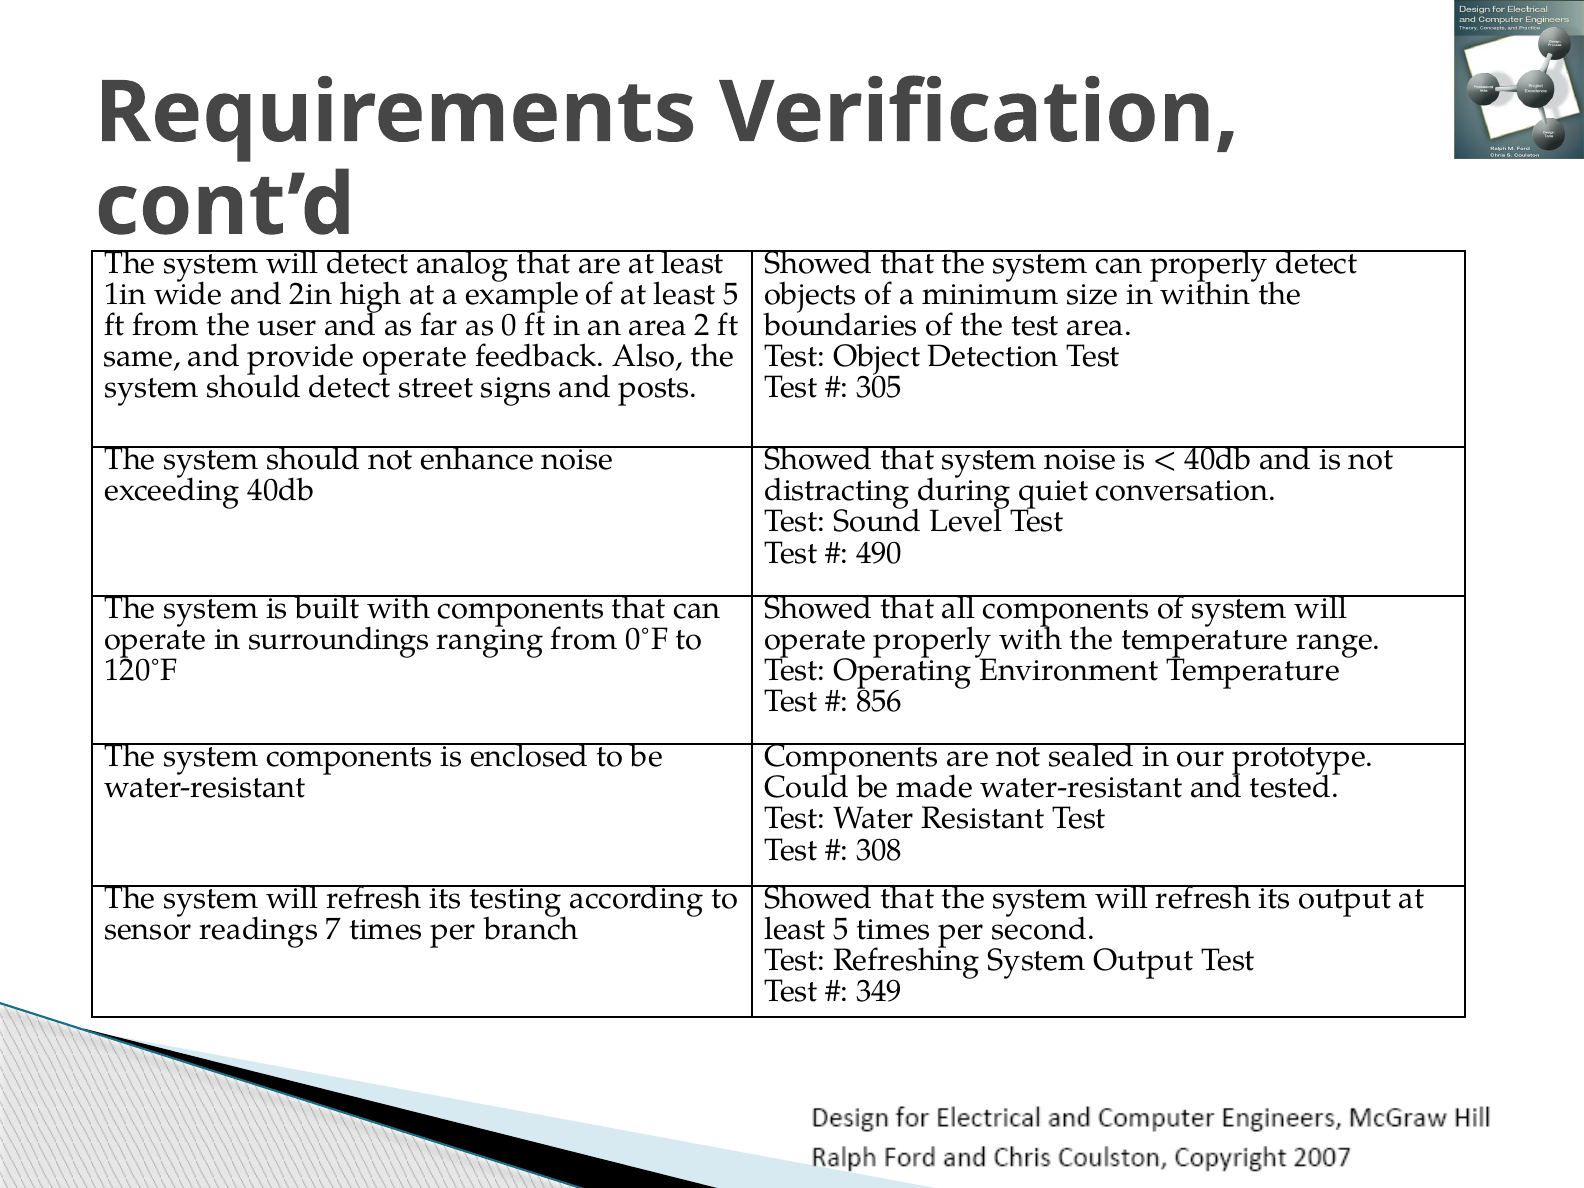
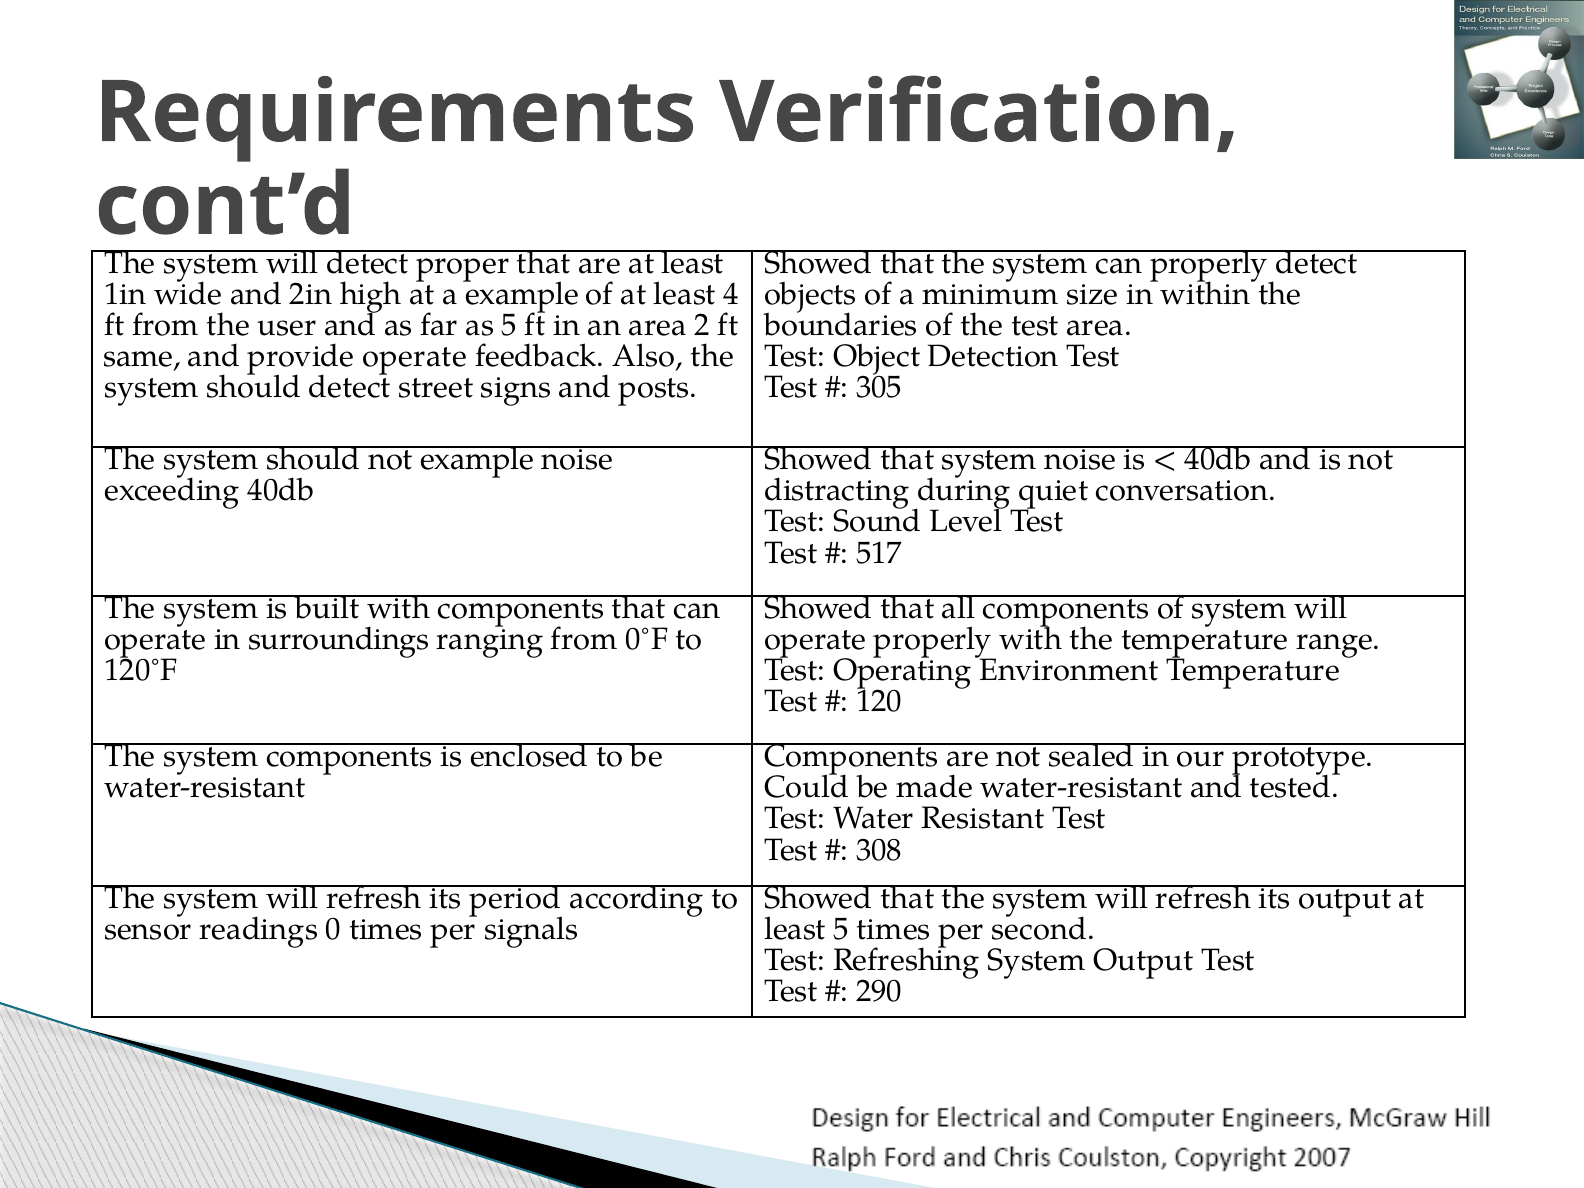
analog: analog -> proper (463, 263)
of at least 5: 5 -> 4 (731, 294)
as 0: 0 -> 5 (509, 325)
not enhance: enhance -> example (477, 459)
490: 490 -> 517 (879, 553)
856: 856 -> 120 (879, 701)
testing: testing -> period (515, 898)
7: 7 -> 0 (334, 929)
branch: branch -> signals (532, 929)
349: 349 -> 290 (879, 992)
